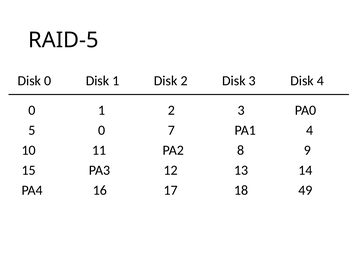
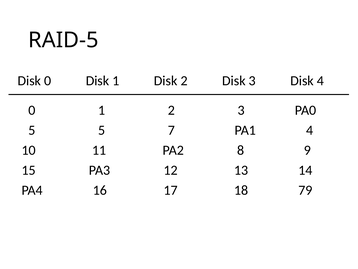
5 0: 0 -> 5 (102, 130)
49: 49 -> 79 (305, 190)
